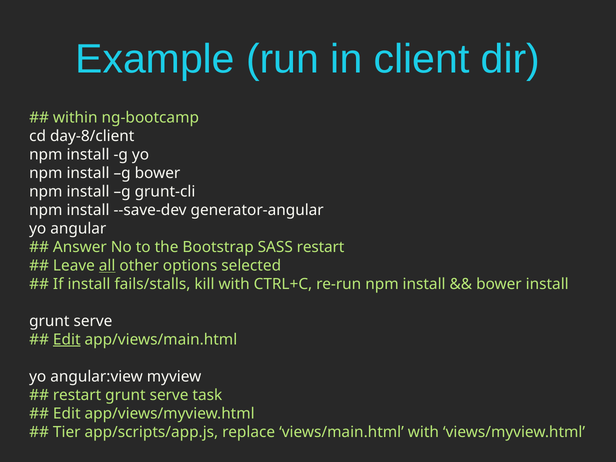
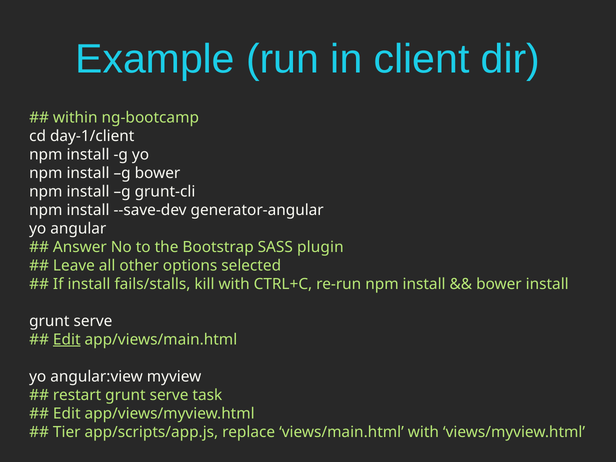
day-8/client: day-8/client -> day-1/client (92, 136)
SASS restart: restart -> plugin (320, 247)
all underline: present -> none (107, 266)
